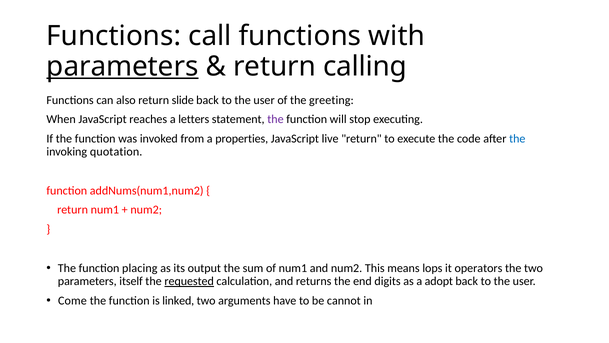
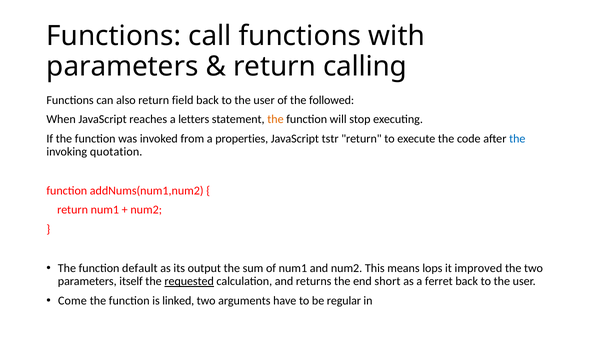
parameters underline: present -> none (122, 66)
slide: slide -> field (183, 100)
greeting: greeting -> followed (332, 100)
the colour: purple -> orange (275, 119)
live: live -> tstr (330, 139)
placing: placing -> default (140, 268)
operators: operators -> improved (478, 268)
digits: digits -> short (387, 281)
adopt: adopt -> ferret (439, 281)
cannot: cannot -> regular (344, 300)
